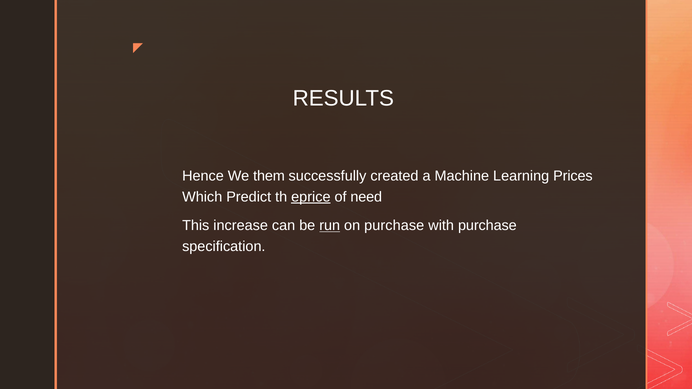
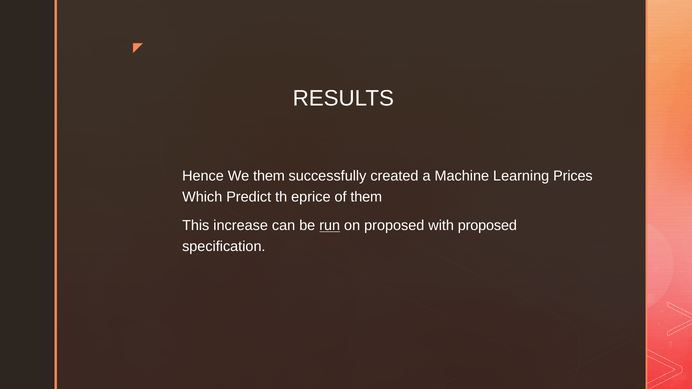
eprice underline: present -> none (311, 197)
of need: need -> them (366, 197)
on purchase: purchase -> proposed (394, 226)
with purchase: purchase -> proposed (487, 226)
